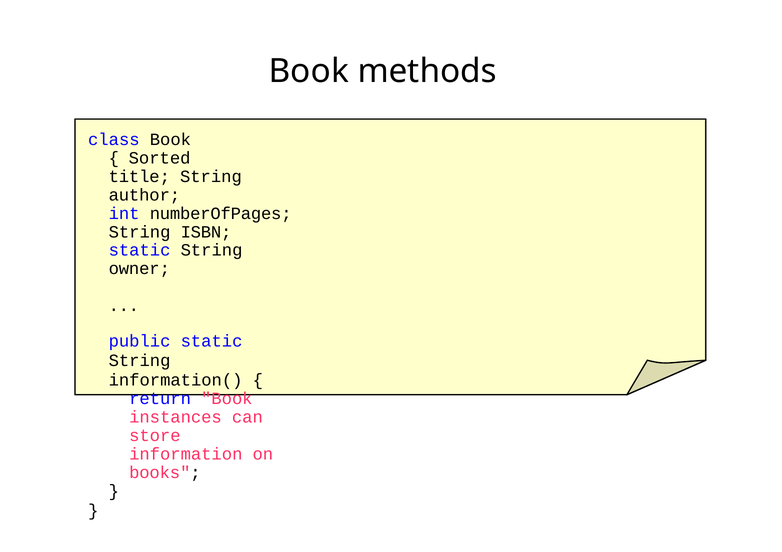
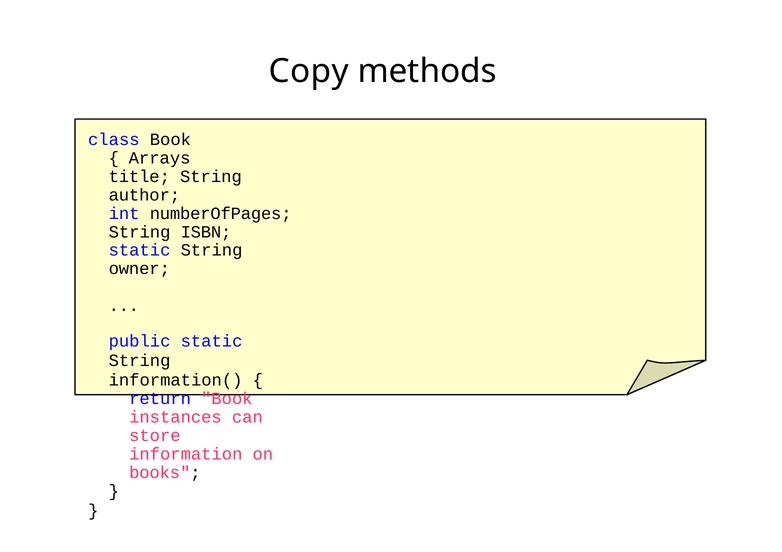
Book: Book -> Copy (309, 71)
Sorted: Sorted -> Arrays (160, 158)
